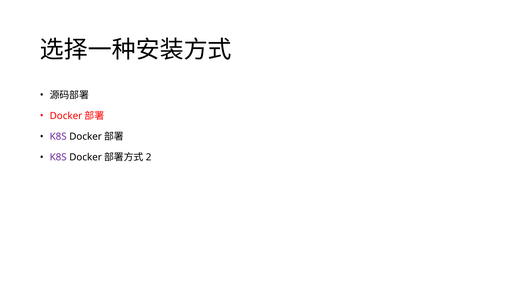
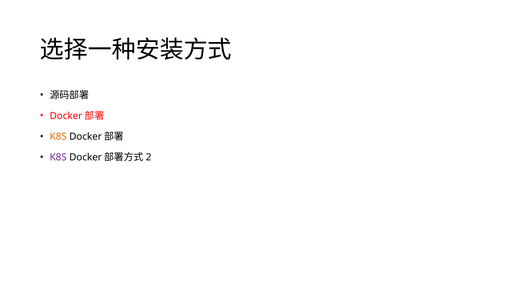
K8S colour: purple -> orange (58, 137)
